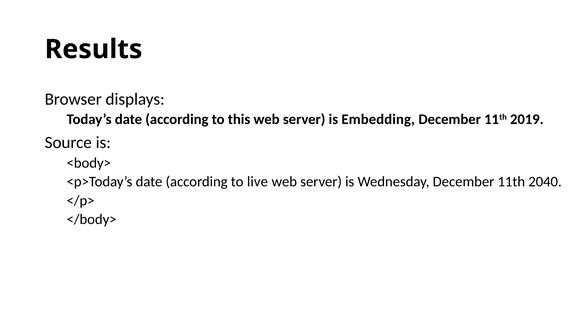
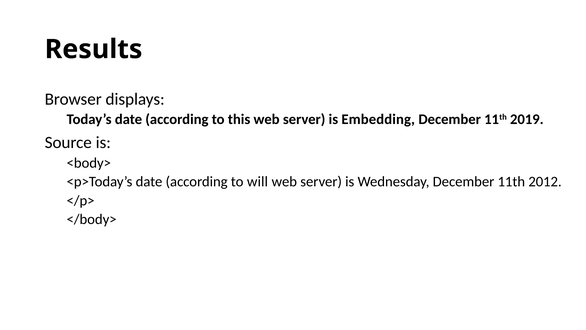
live: live -> will (257, 181)
2040: 2040 -> 2012 (545, 181)
